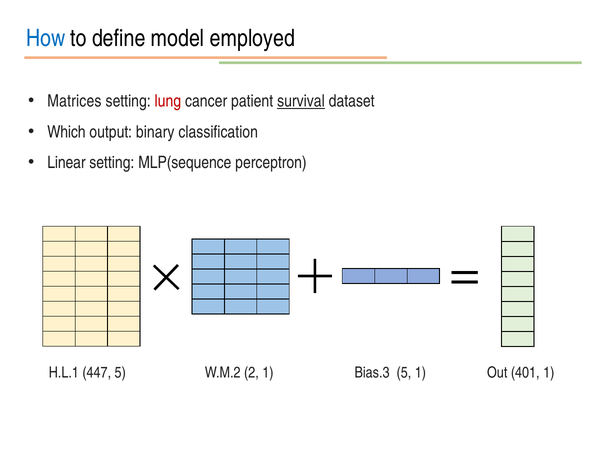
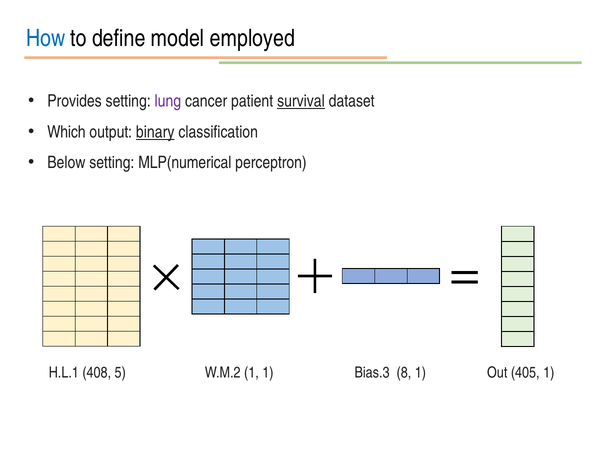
Matrices: Matrices -> Provides (74, 101)
lung colour: red -> purple (168, 101)
binary underline: none -> present (155, 132)
Linear: Linear -> Below (66, 163)
MLP(sequence: MLP(sequence -> MLP(numerical (185, 163)
447: 447 -> 408 (97, 373)
W.M.2 2: 2 -> 1 (251, 373)
Bias.3 5: 5 -> 8 (404, 373)
401: 401 -> 405 (525, 373)
